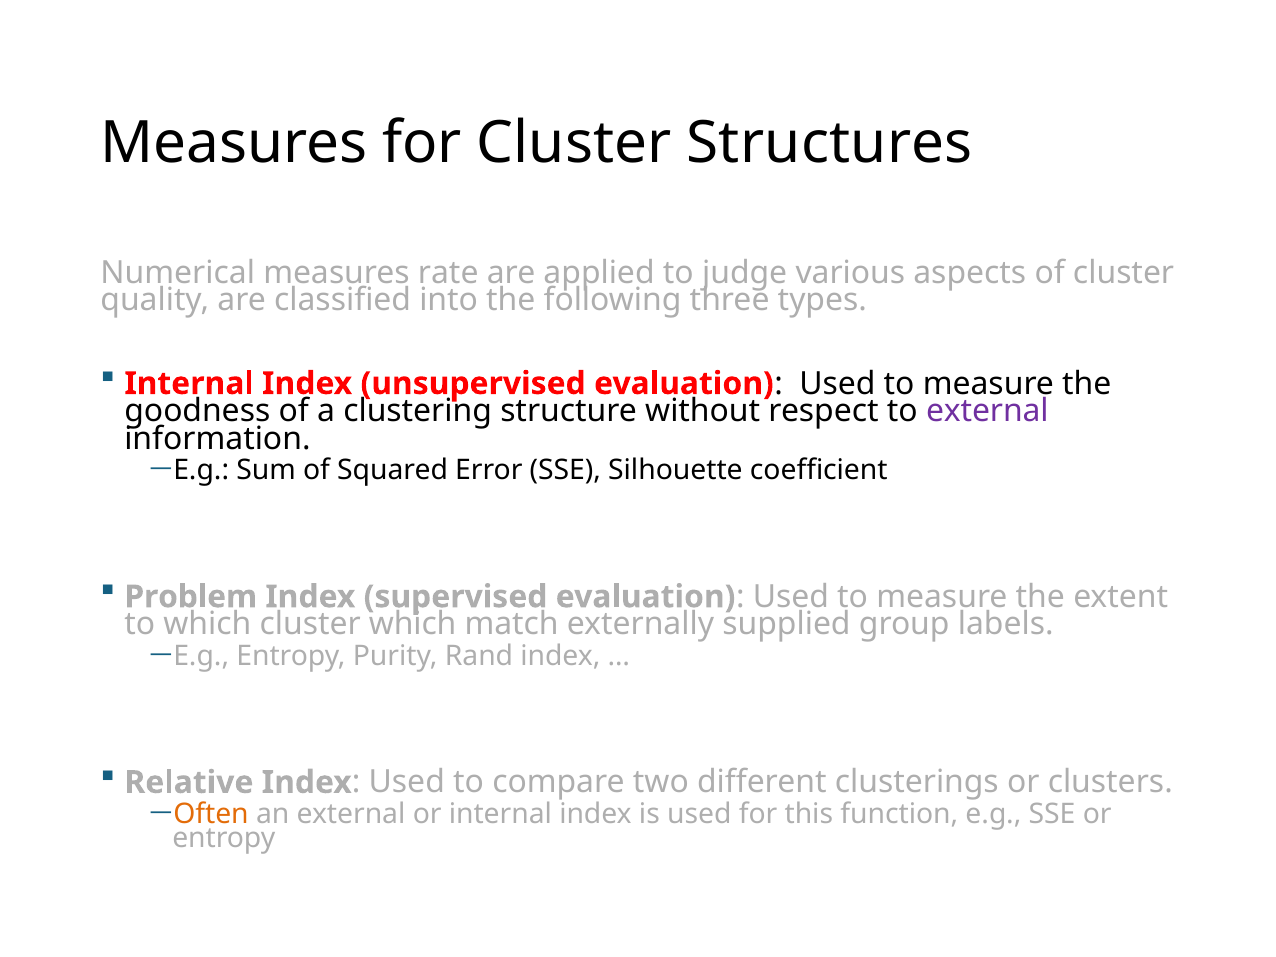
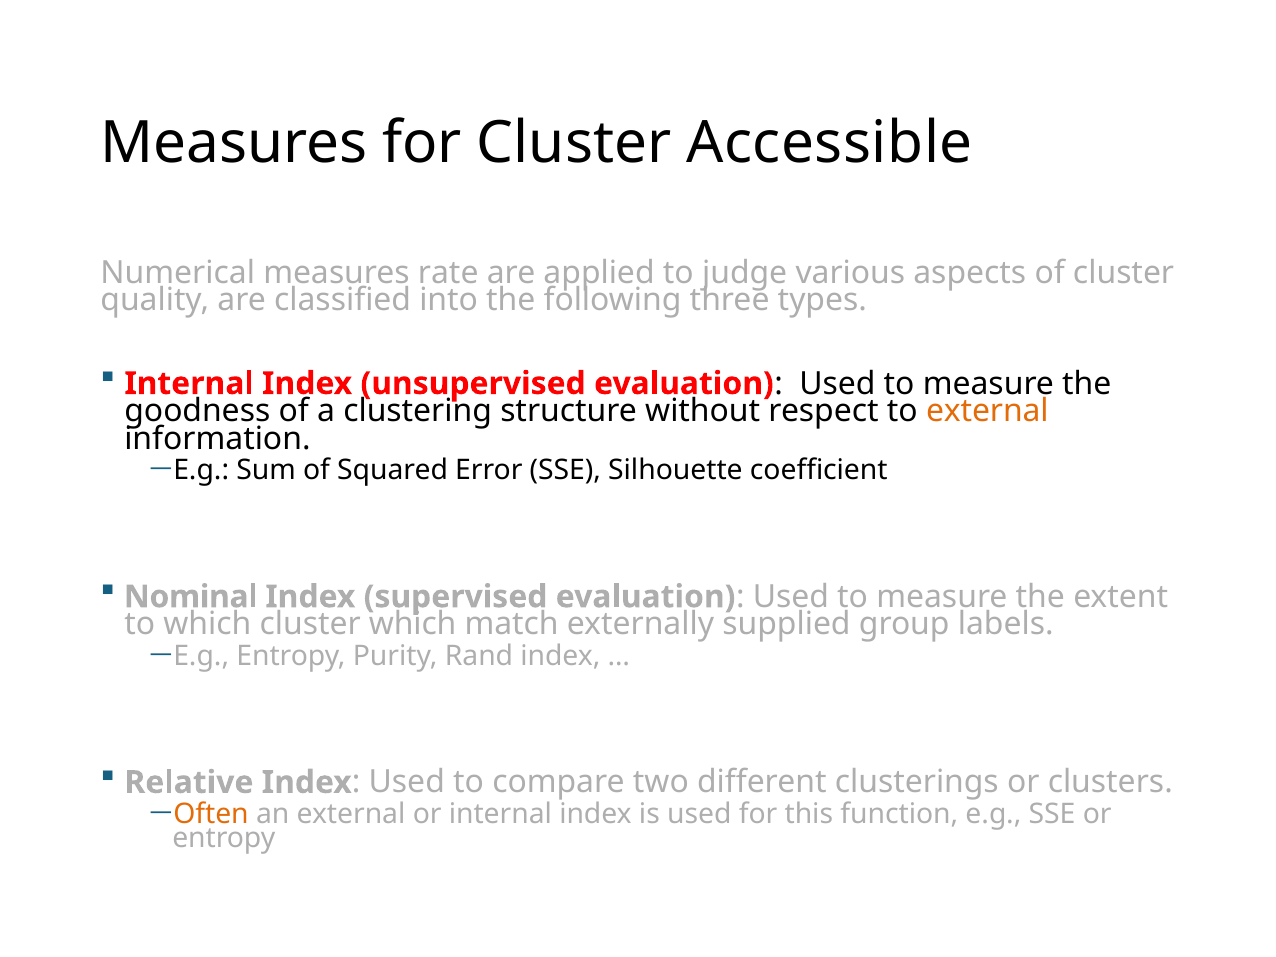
Structures: Structures -> Accessible (830, 143)
external colour: purple -> orange (987, 411)
Problem: Problem -> Nominal (191, 597)
